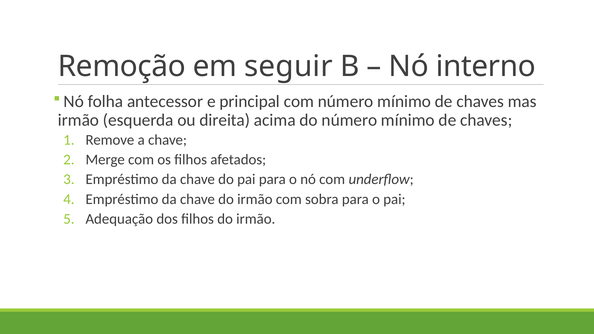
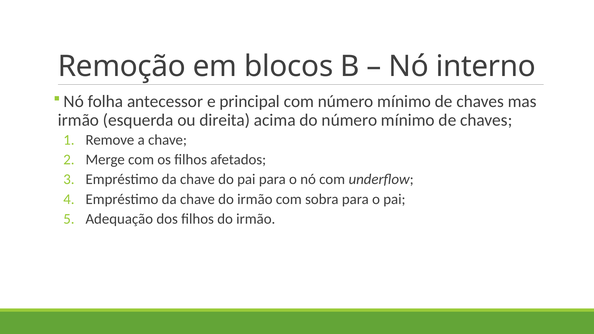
seguir: seguir -> blocos (289, 67)
